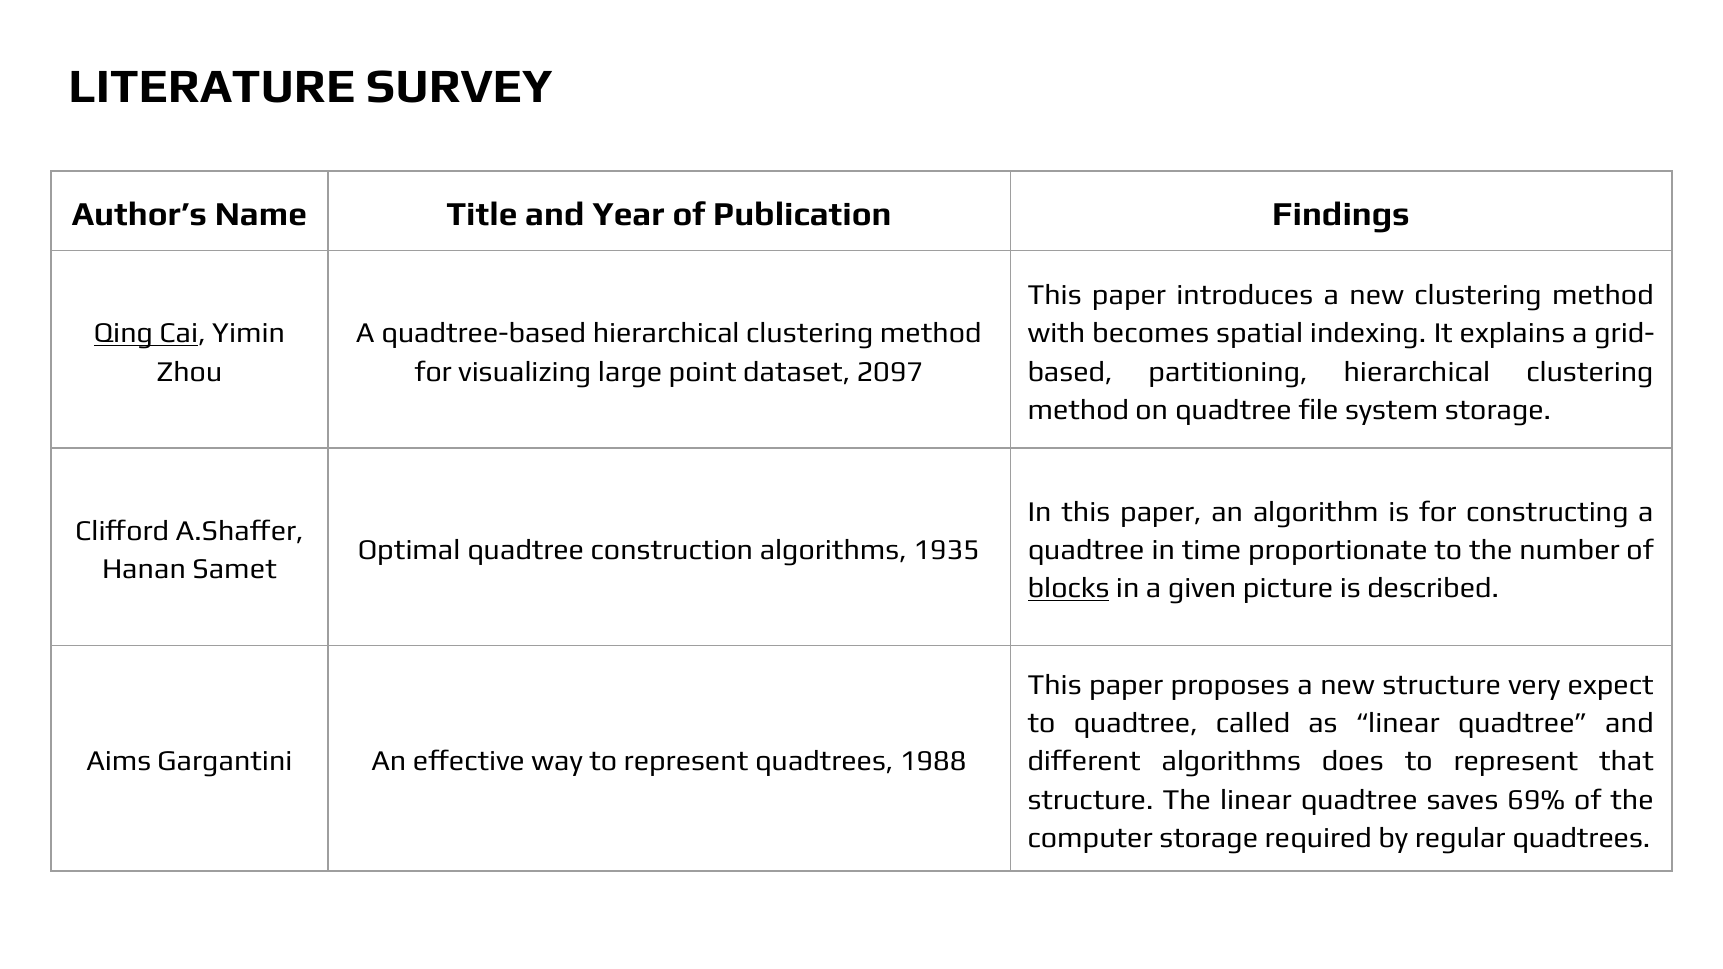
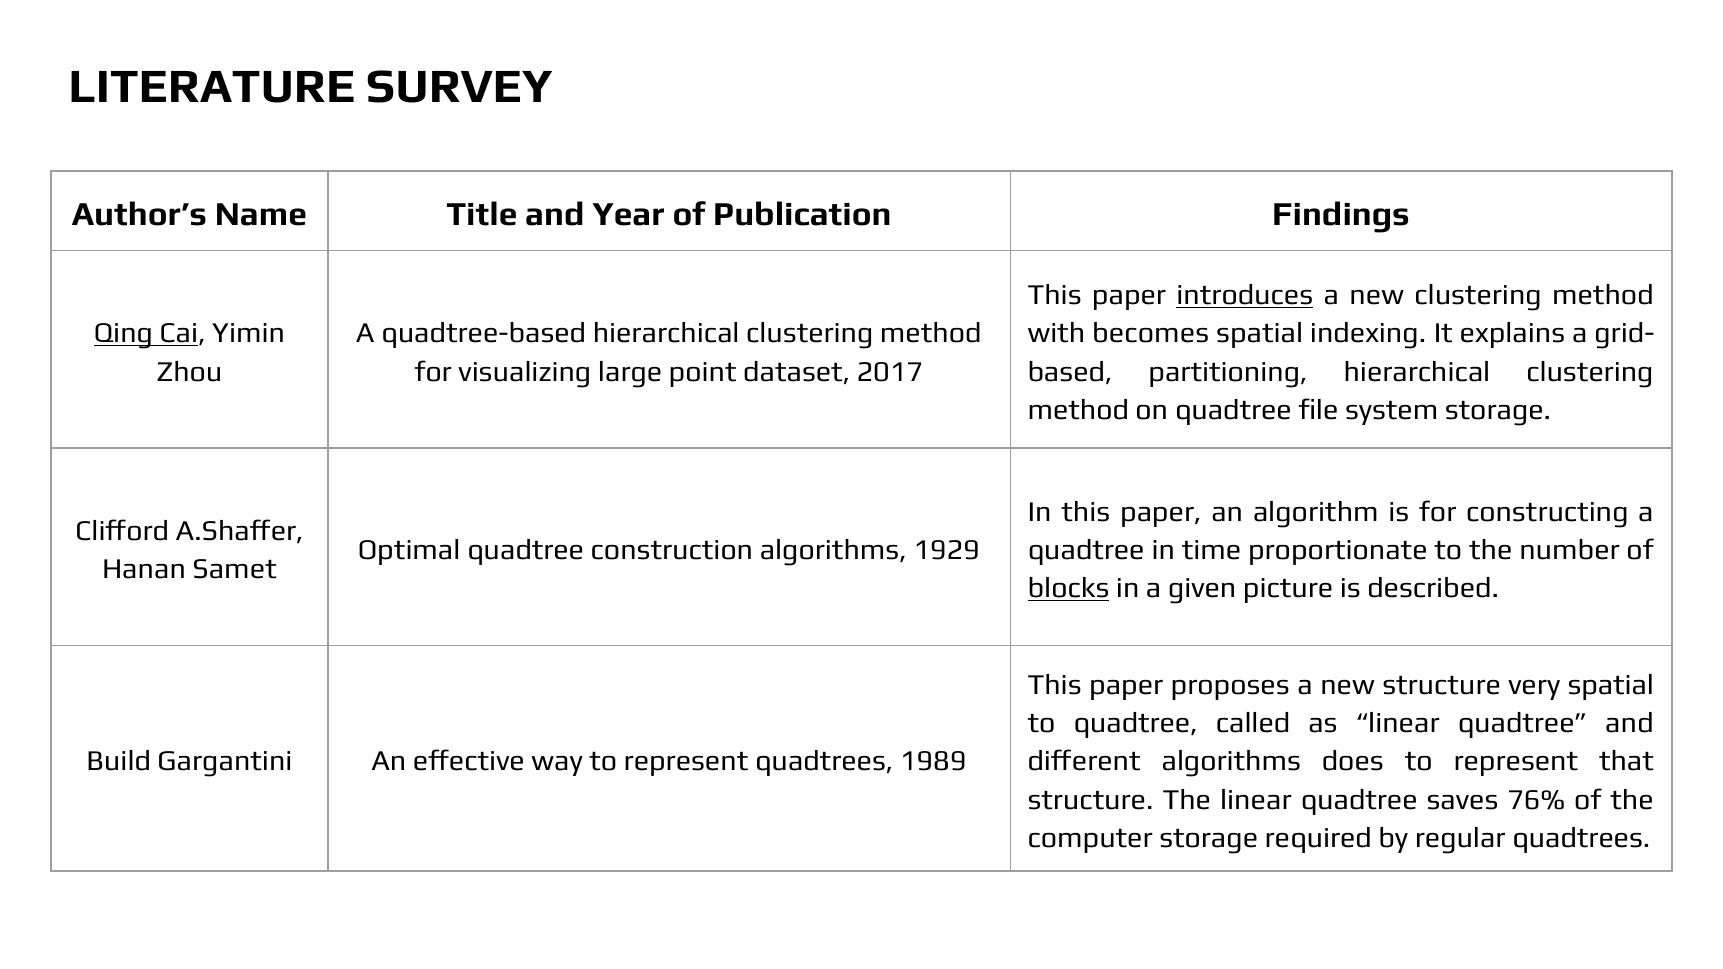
introduces underline: none -> present (1245, 295)
2097: 2097 -> 2017 (890, 372)
1935: 1935 -> 1929 (947, 550)
very expect: expect -> spatial (1611, 685)
Aims: Aims -> Build (119, 762)
1988: 1988 -> 1989 (933, 762)
69%: 69% -> 76% (1536, 800)
